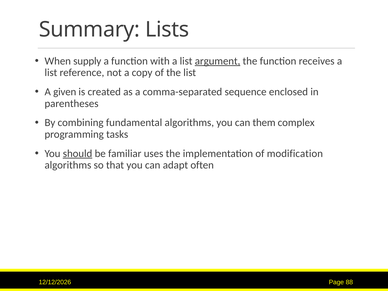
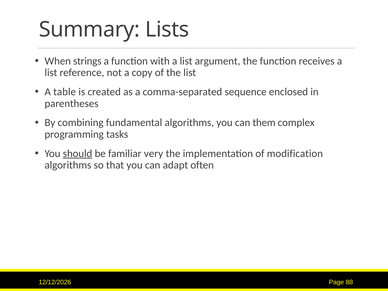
supply: supply -> strings (87, 61)
argument underline: present -> none (218, 61)
given: given -> table (65, 92)
uses: uses -> very (154, 154)
